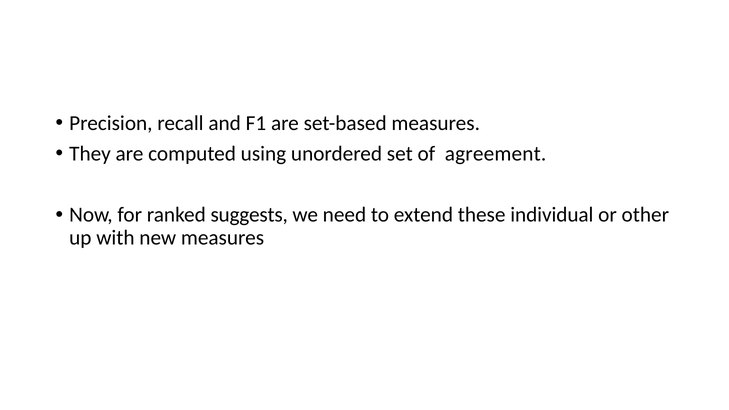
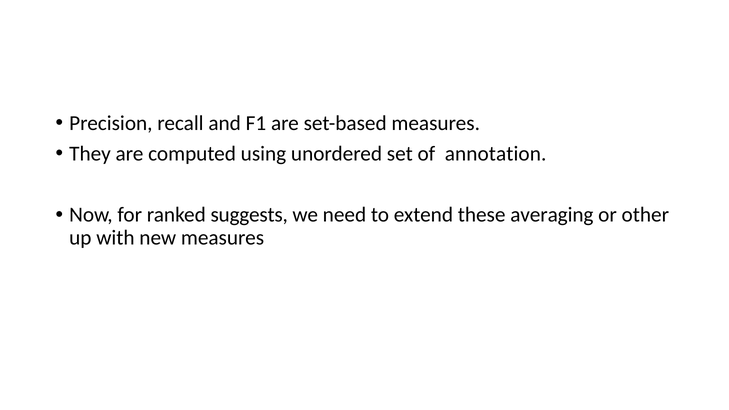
agreement: agreement -> annotation (496, 154)
individual: individual -> averaging (552, 215)
